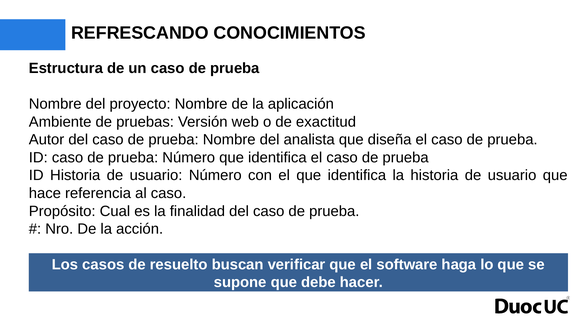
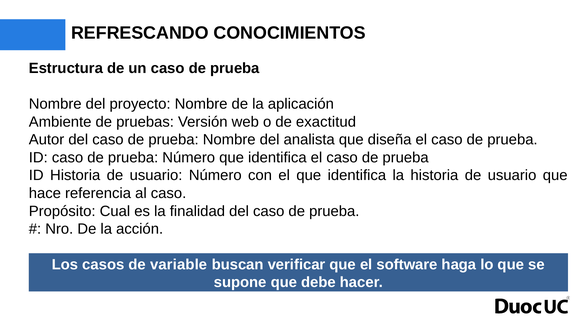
resuelto: resuelto -> variable (179, 264)
